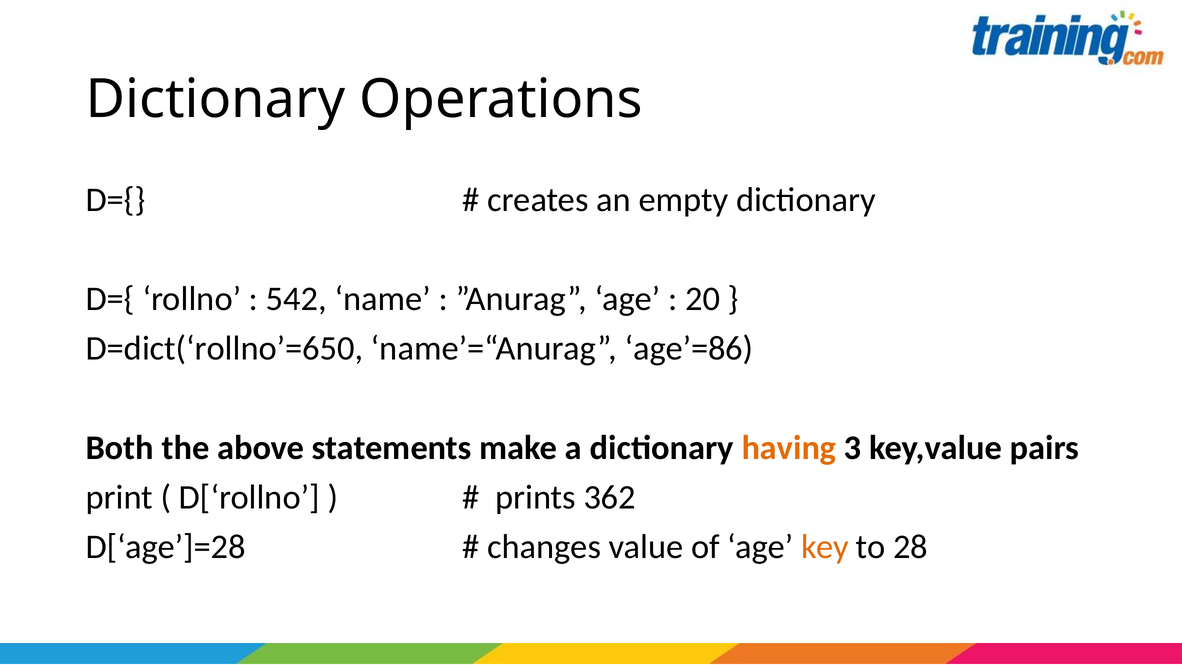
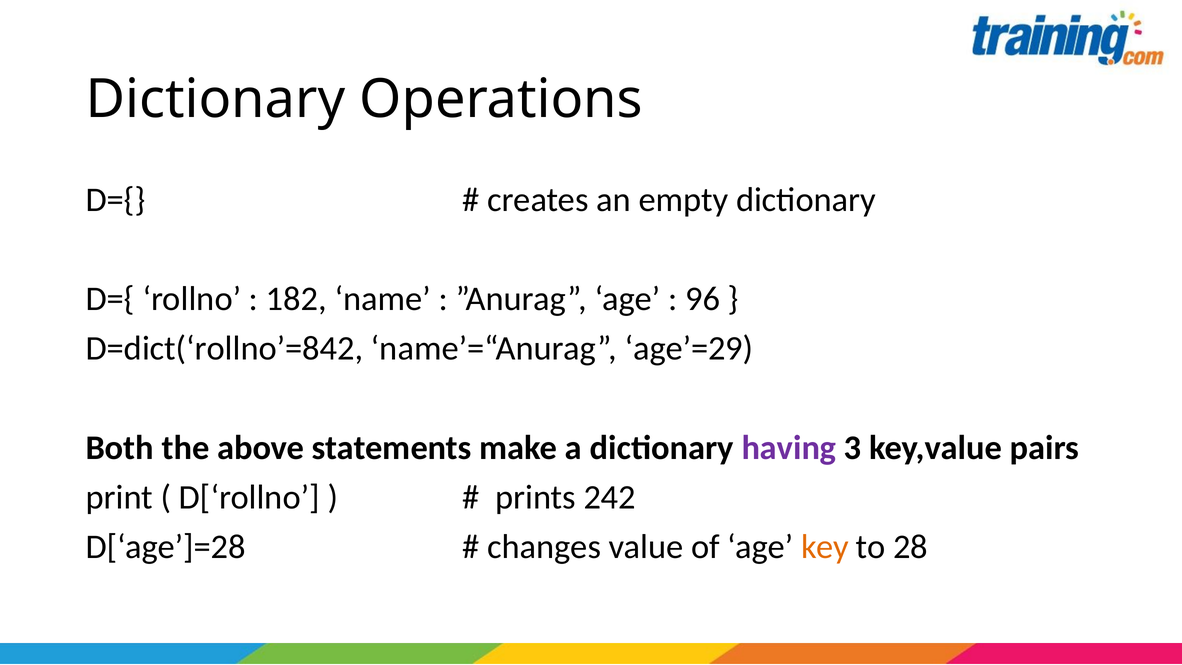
542: 542 -> 182 (296, 299)
20: 20 -> 96 (703, 299)
D=dict(‘rollno’=650: D=dict(‘rollno’=650 -> D=dict(‘rollno’=842 (224, 348)
age’=86: age’=86 -> age’=29 (689, 348)
having colour: orange -> purple (789, 448)
362: 362 -> 242 (610, 497)
